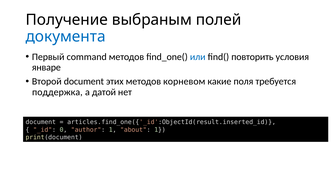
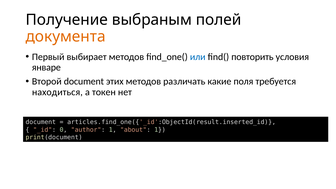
документа colour: blue -> orange (66, 37)
command: command -> выбирает (87, 57)
корневом: корневом -> различать (184, 81)
поддержка: поддержка -> находиться (57, 92)
датой: датой -> токен (104, 92)
